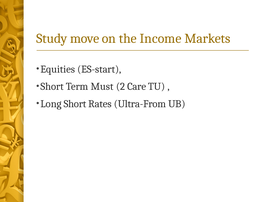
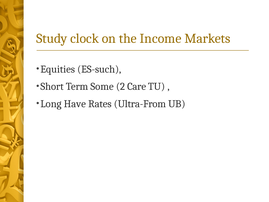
move: move -> clock (85, 38)
ES-start: ES-start -> ES-such (99, 69)
Must: Must -> Some (102, 86)
Long Short: Short -> Have (75, 104)
